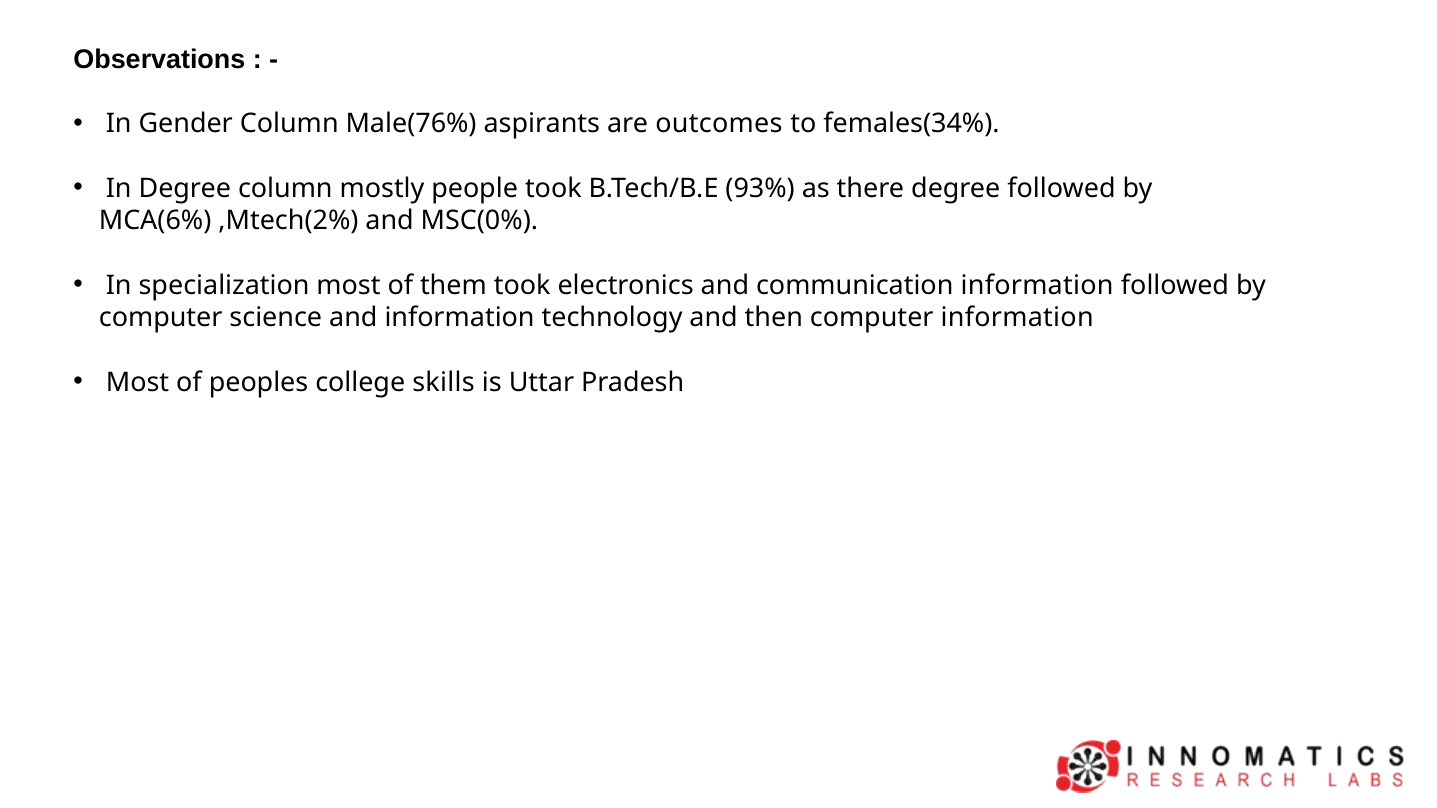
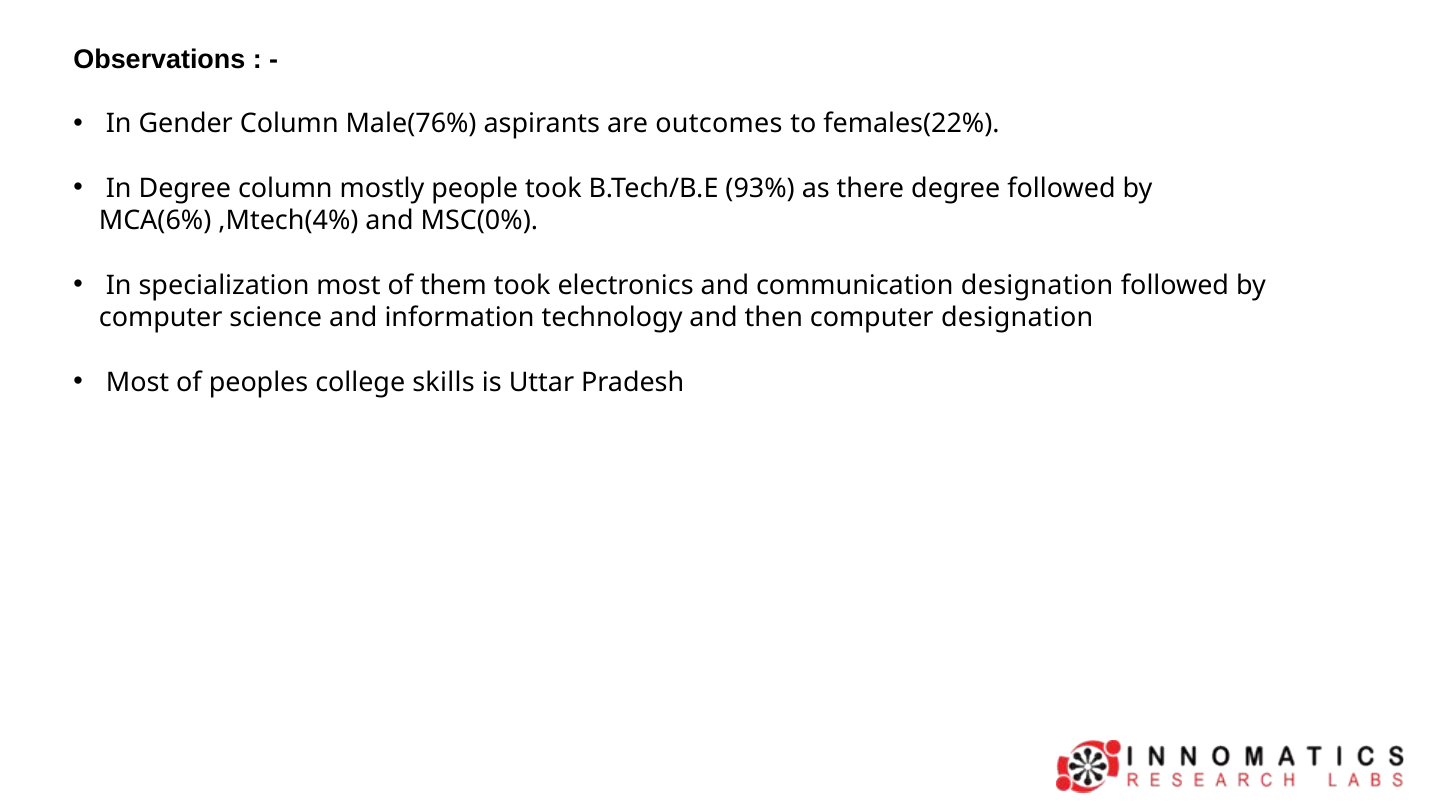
females(34%: females(34% -> females(22% (912, 124)
,Mtech(2%: ,Mtech(2% -> ,Mtech(4% (288, 221)
communication information: information -> designation (1037, 286)
computer information: information -> designation (1017, 318)
